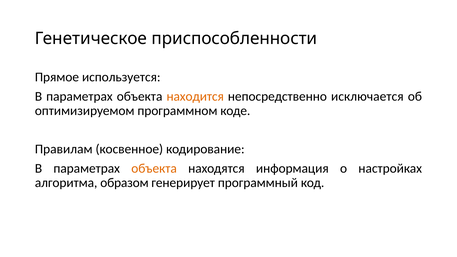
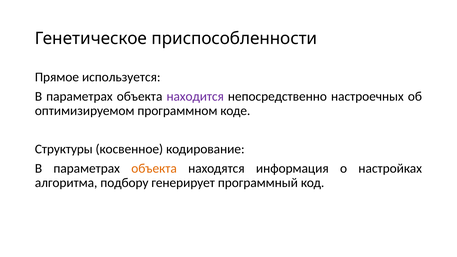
находится colour: orange -> purple (195, 96)
исключается: исключается -> настроечных (367, 96)
Правилам: Правилам -> Структуры (64, 149)
образом: образом -> подбору (124, 183)
